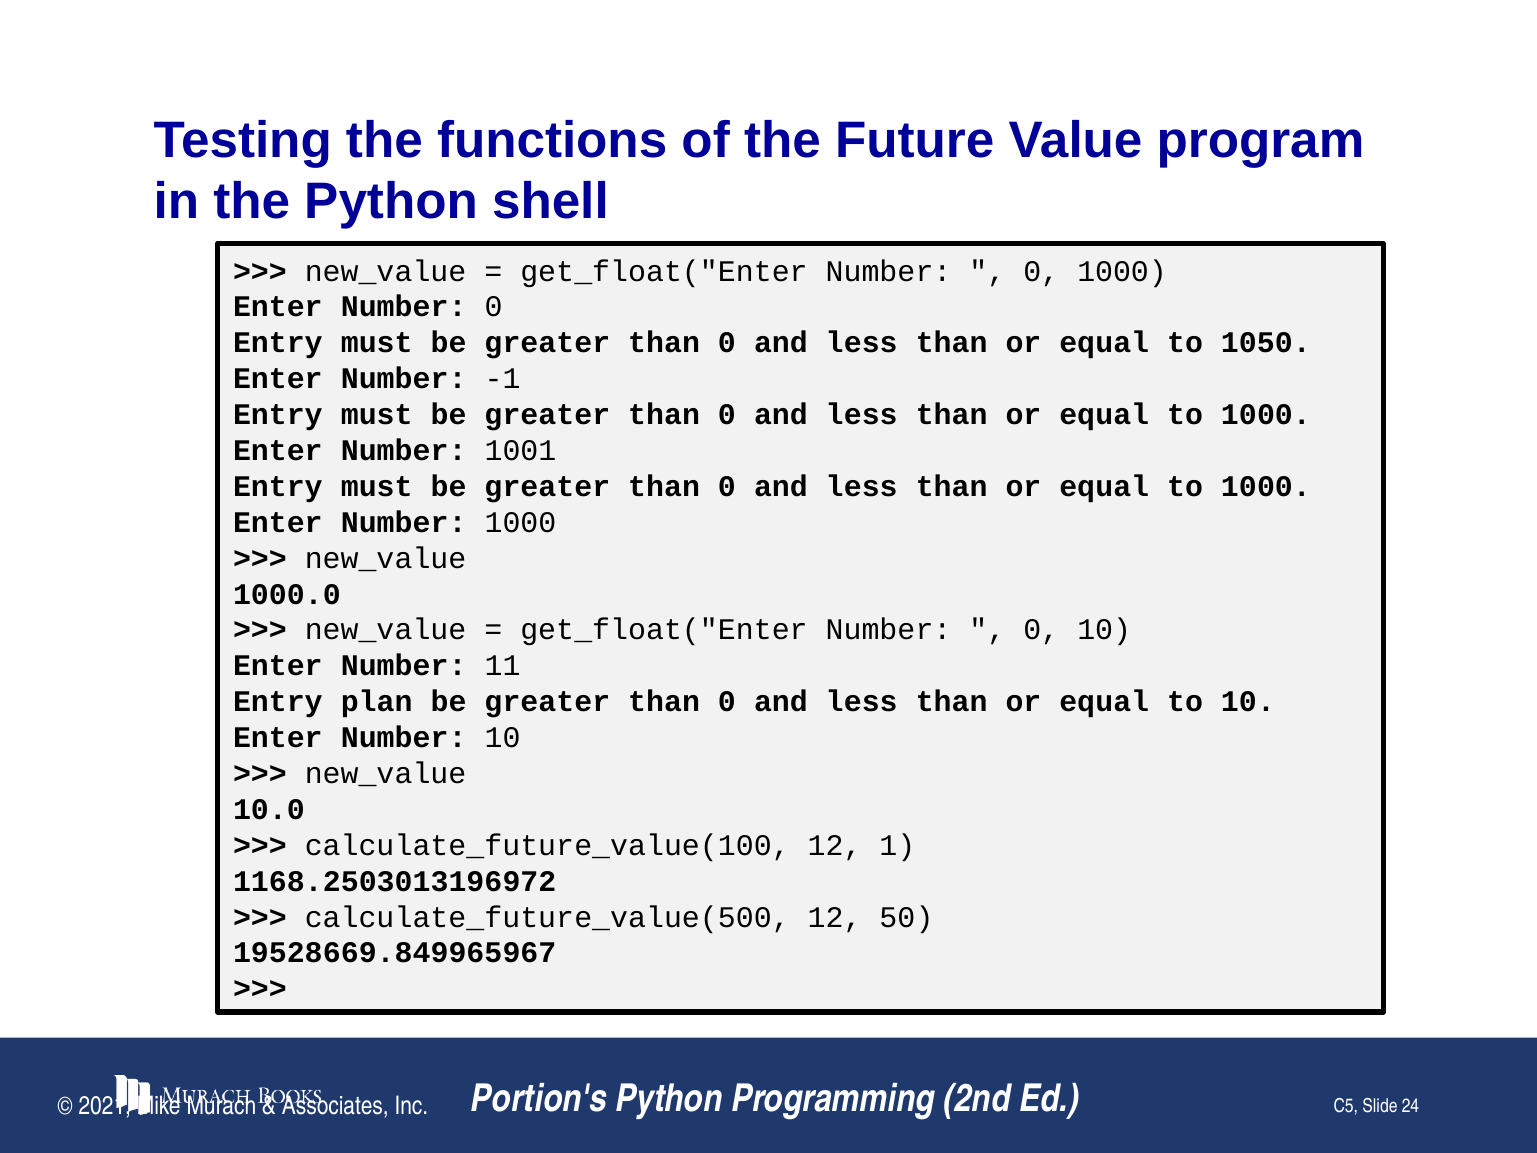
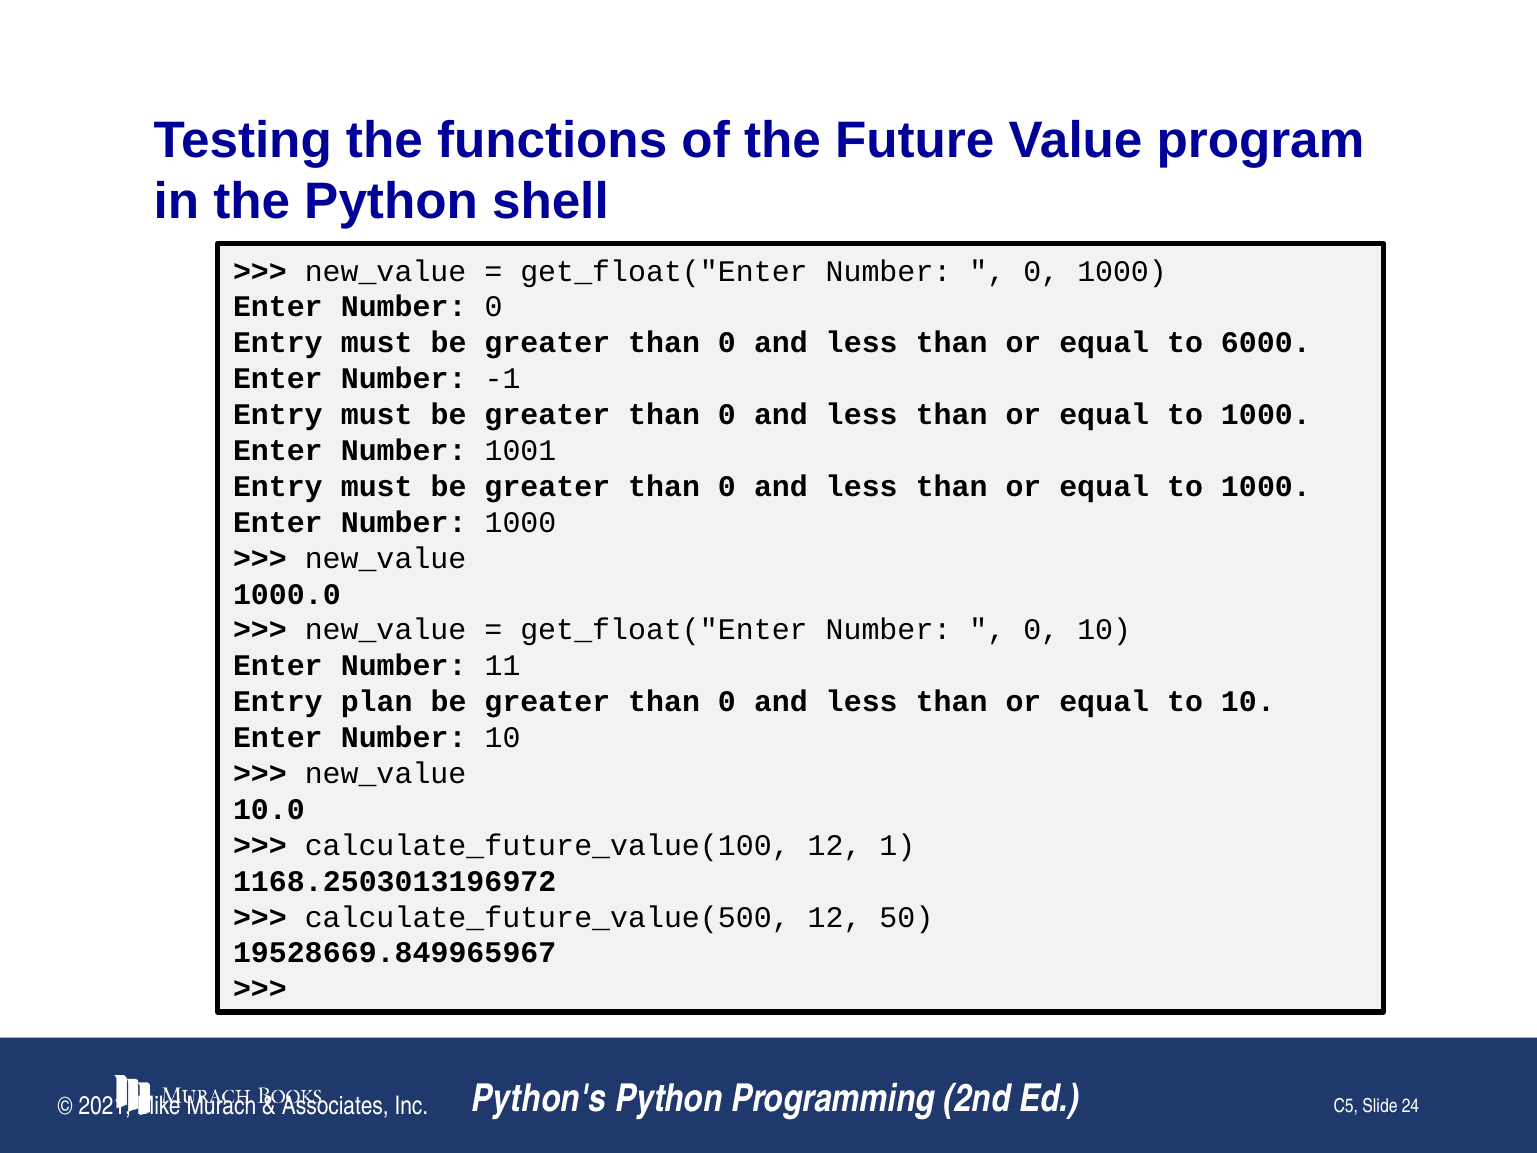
1050: 1050 -> 6000 (1266, 343)
Portion's: Portion's -> Python's (539, 1099)
